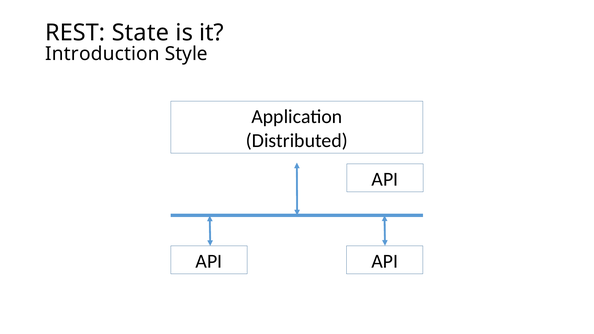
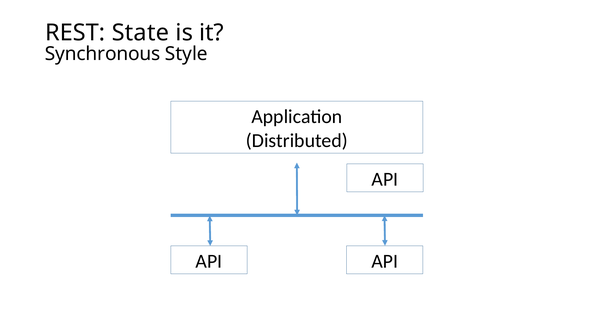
Introduction: Introduction -> Synchronous (103, 54)
